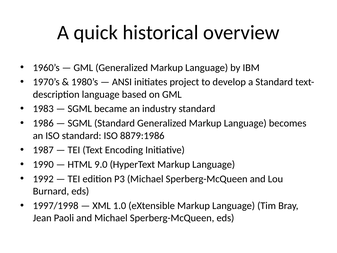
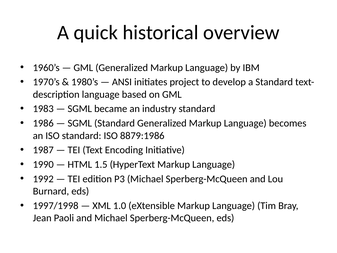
9.0: 9.0 -> 1.5 (101, 164)
